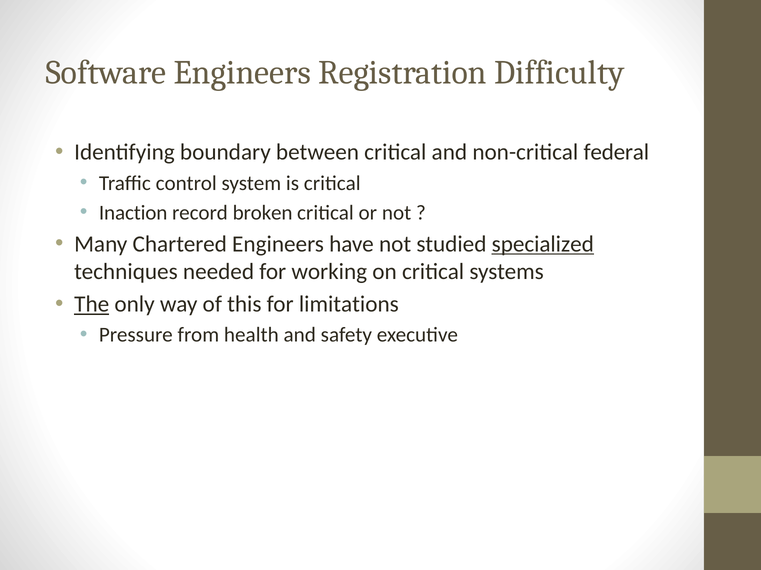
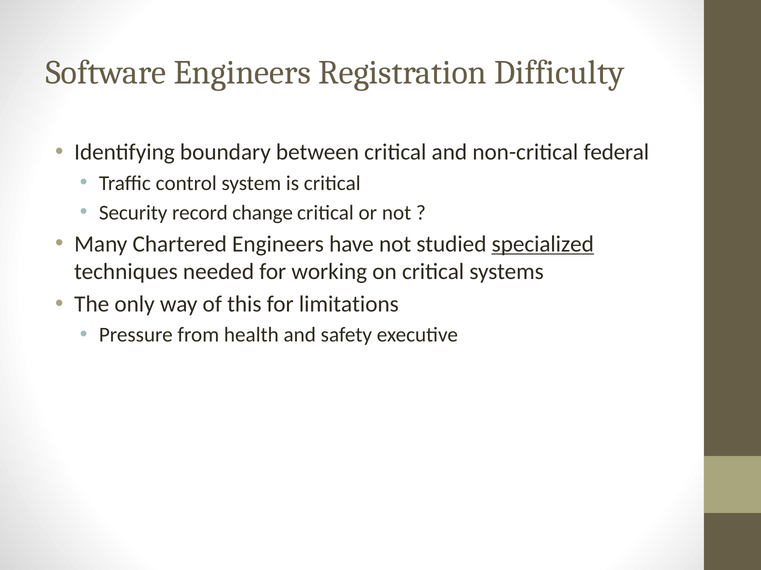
Inaction: Inaction -> Security (133, 213)
broken: broken -> change (263, 213)
The underline: present -> none (92, 305)
